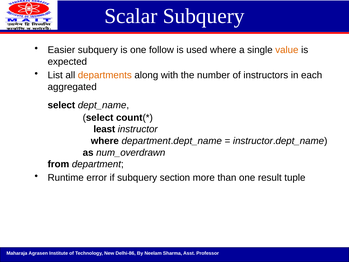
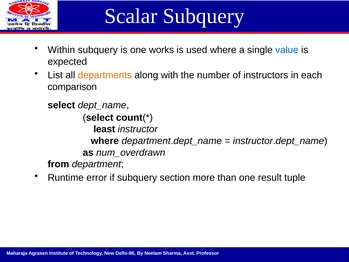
Easier: Easier -> Within (61, 50)
follow: follow -> works (162, 50)
value colour: orange -> blue (287, 50)
aggregated: aggregated -> comparison (72, 87)
